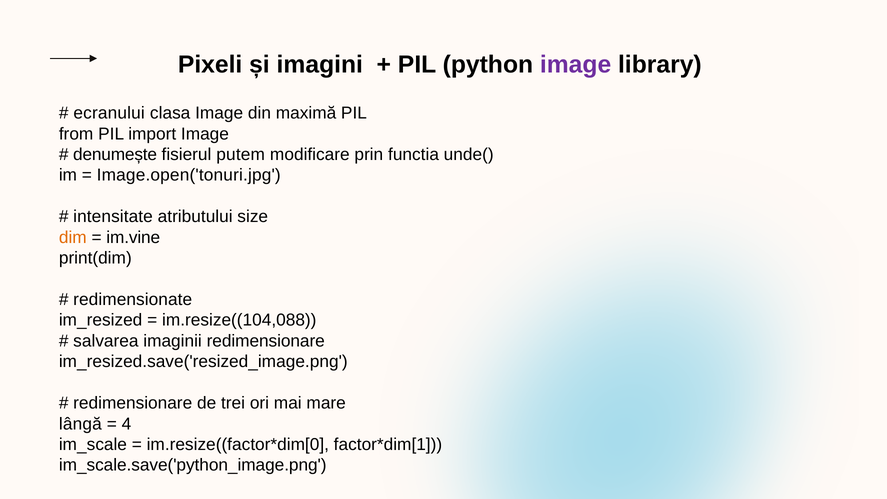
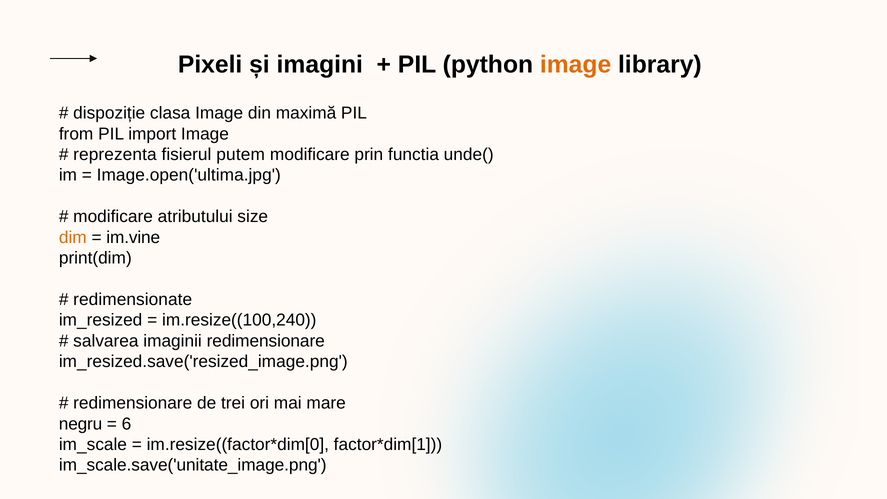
image colour: purple -> orange (576, 64)
ecranului: ecranului -> dispoziție (109, 113)
denumește: denumește -> reprezenta (115, 155)
Image.open('tonuri.jpg: Image.open('tonuri.jpg -> Image.open('ultima.jpg (189, 175)
intensitate: intensitate -> modificare (113, 217)
im.resize((104,088: im.resize((104,088 -> im.resize((100,240 (239, 320)
lângă: lângă -> negru (81, 424)
4: 4 -> 6 (126, 424)
im_scale.save('python_image.png: im_scale.save('python_image.png -> im_scale.save('unitate_image.png (193, 465)
